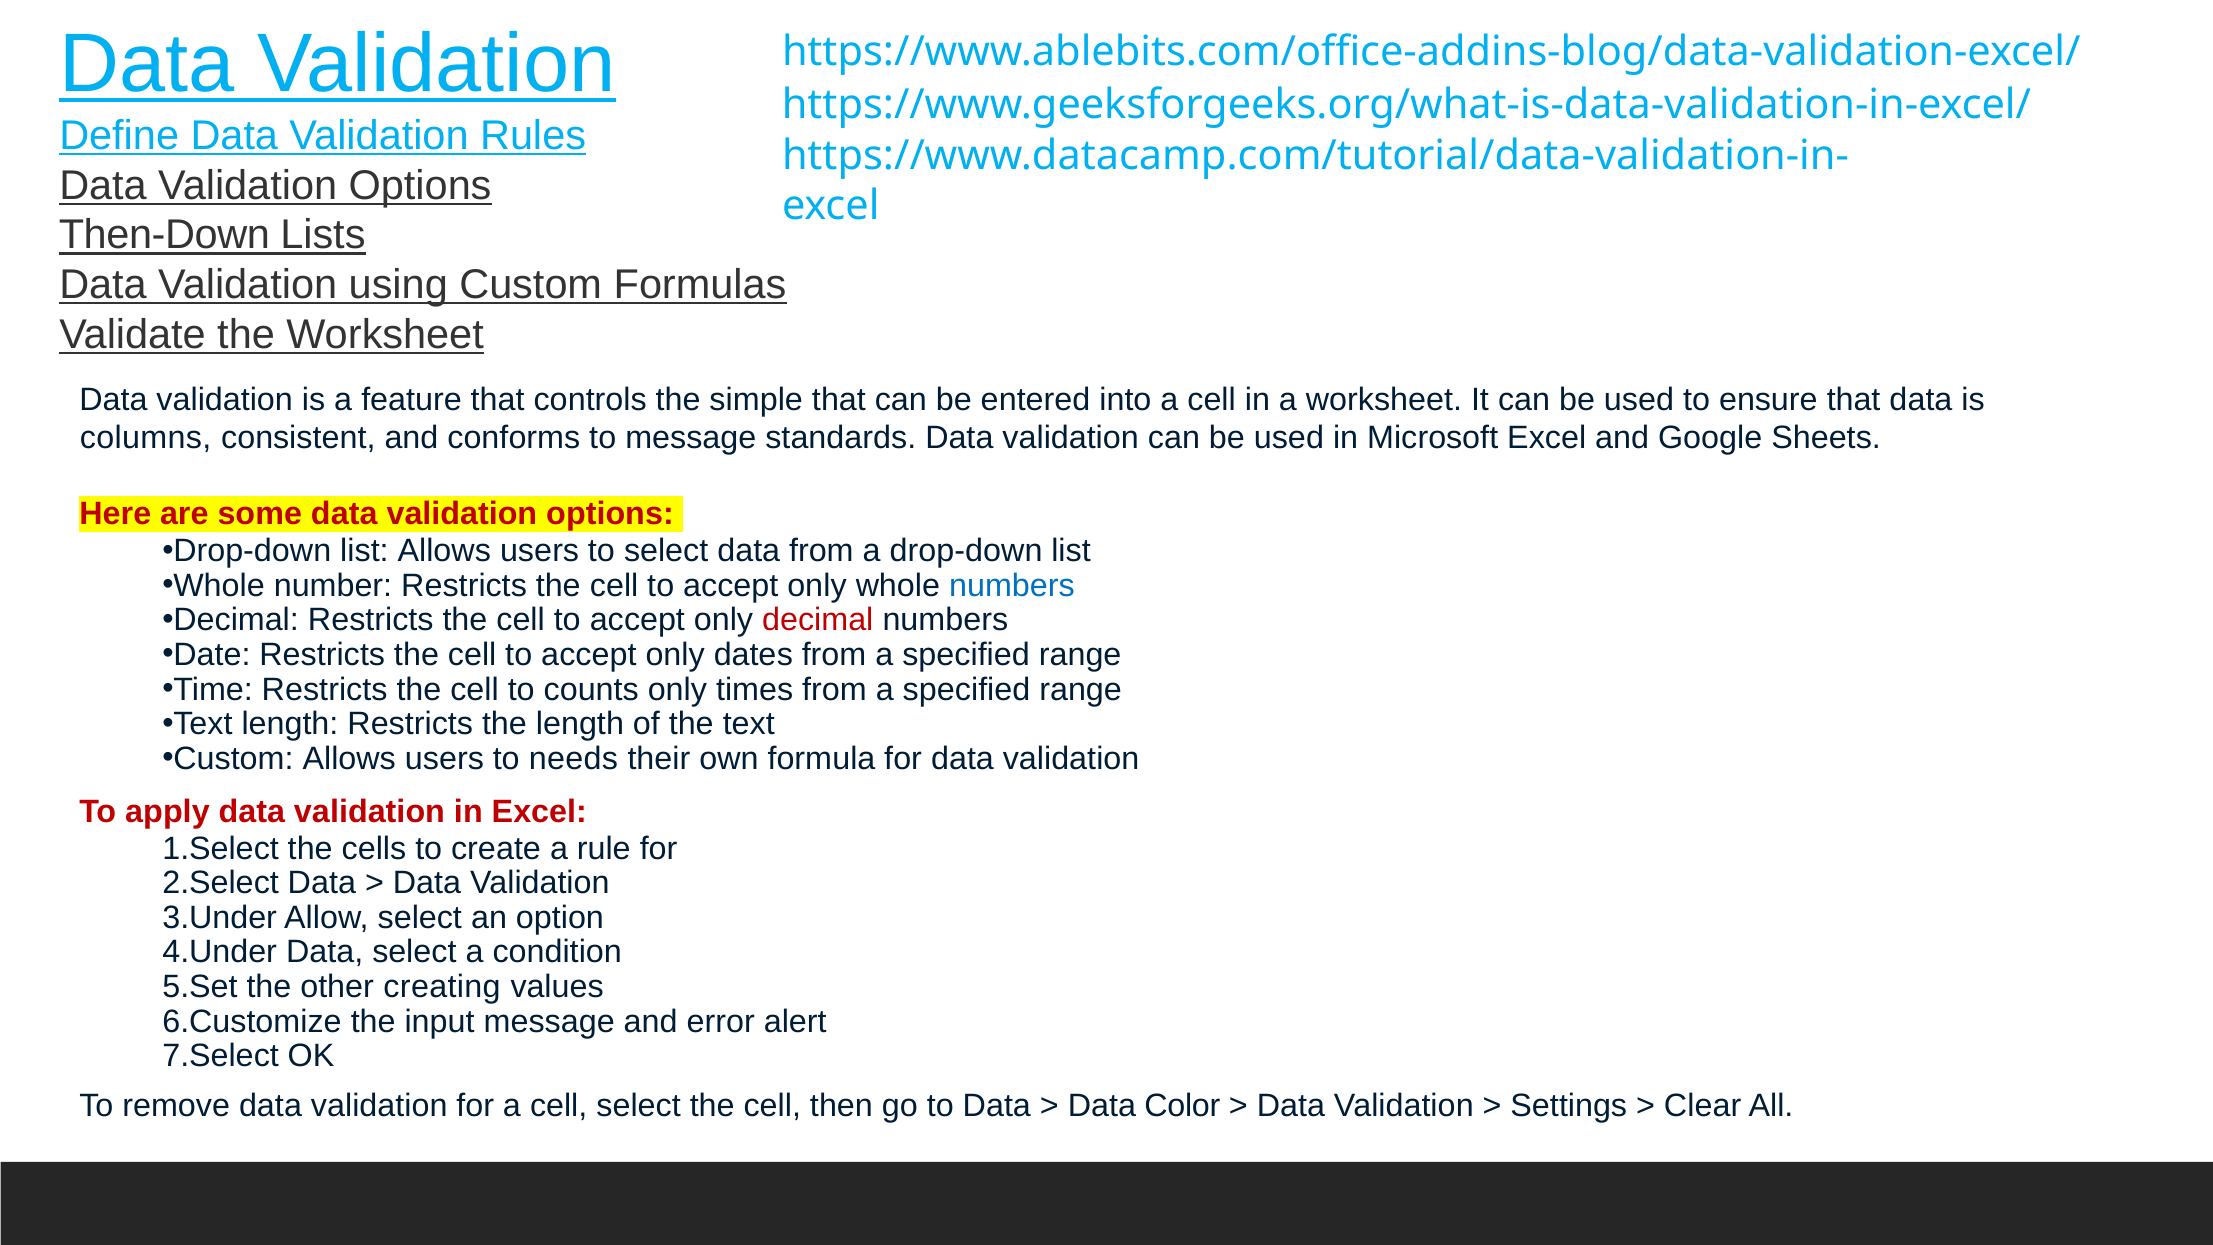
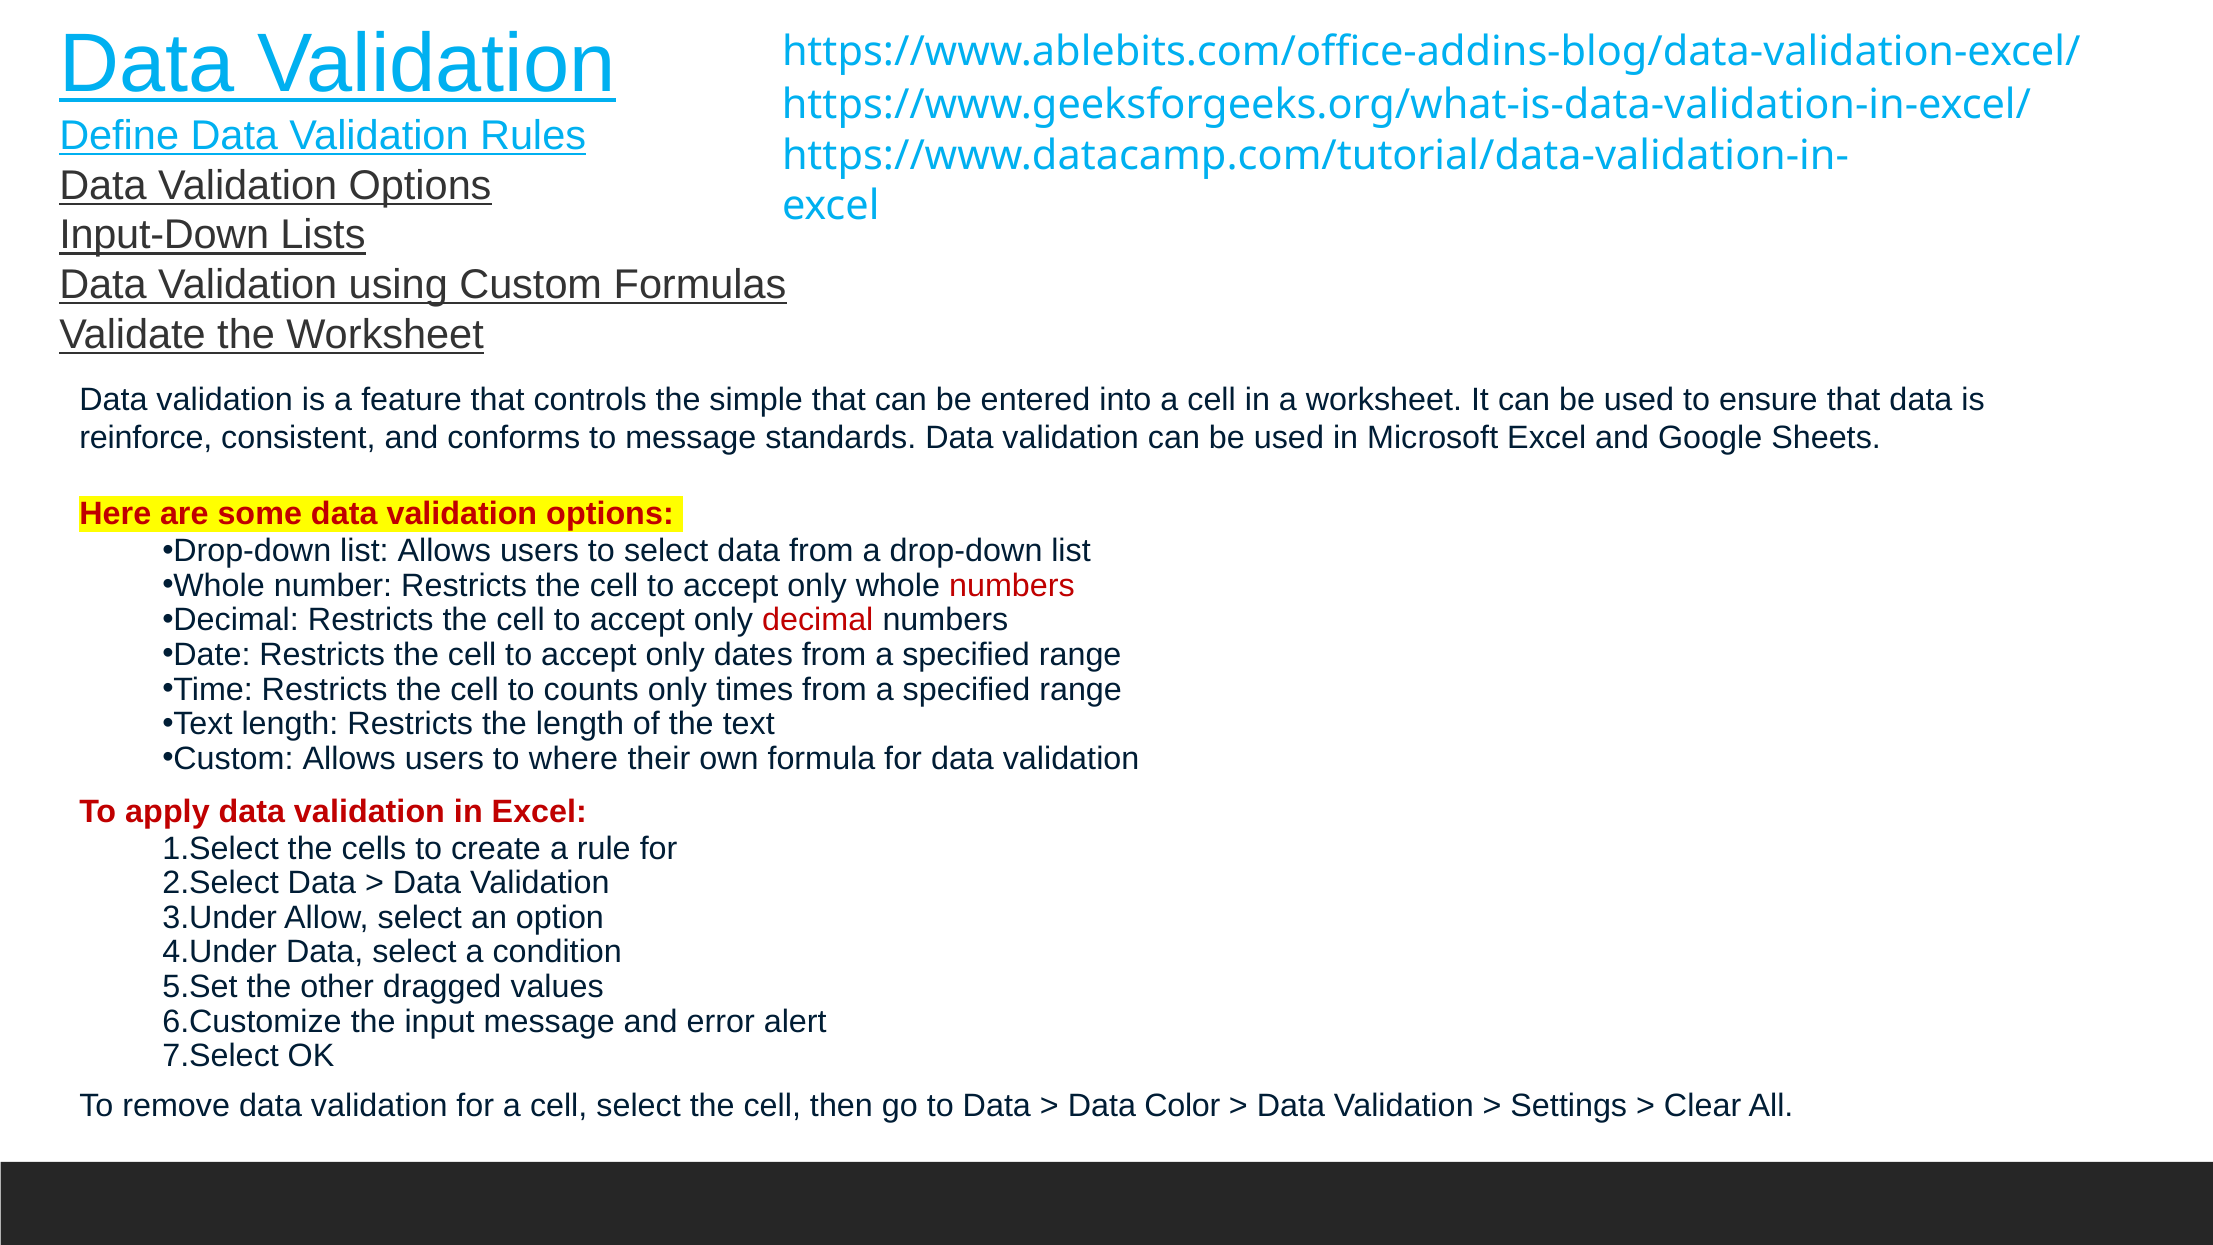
Then-Down: Then-Down -> Input-Down (164, 235)
columns: columns -> reinforce (146, 438)
numbers colour: blue -> red (1012, 586)
needs: needs -> where (573, 759)
creating: creating -> dragged (442, 987)
